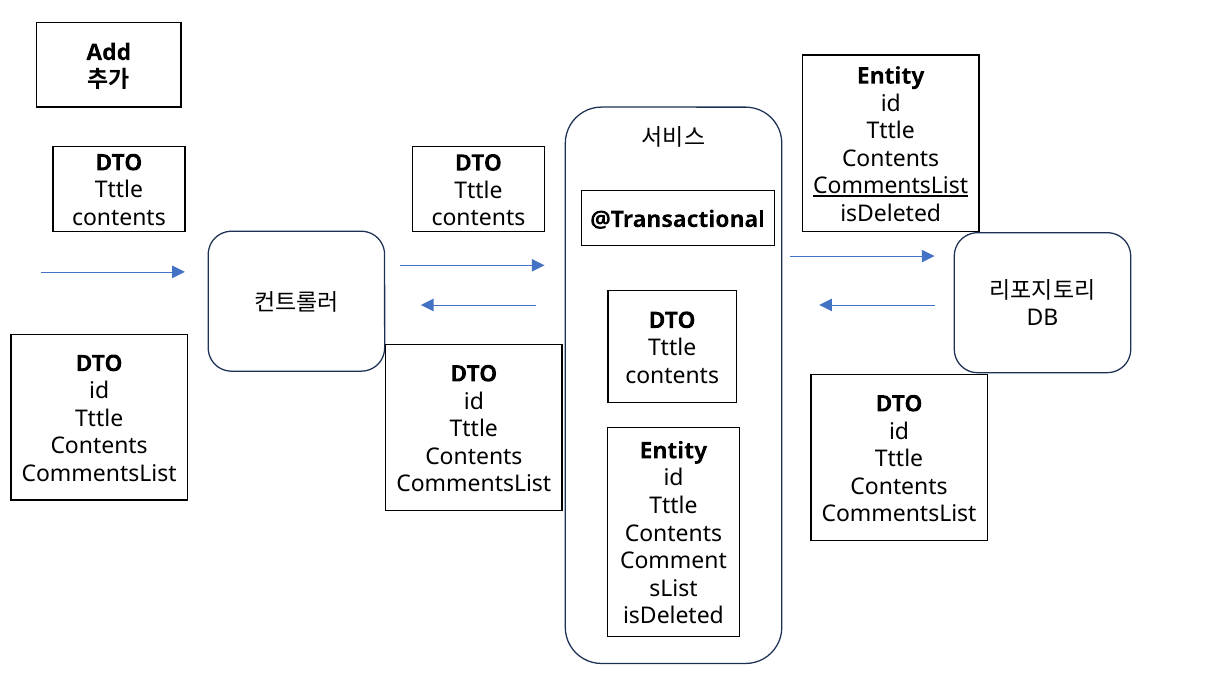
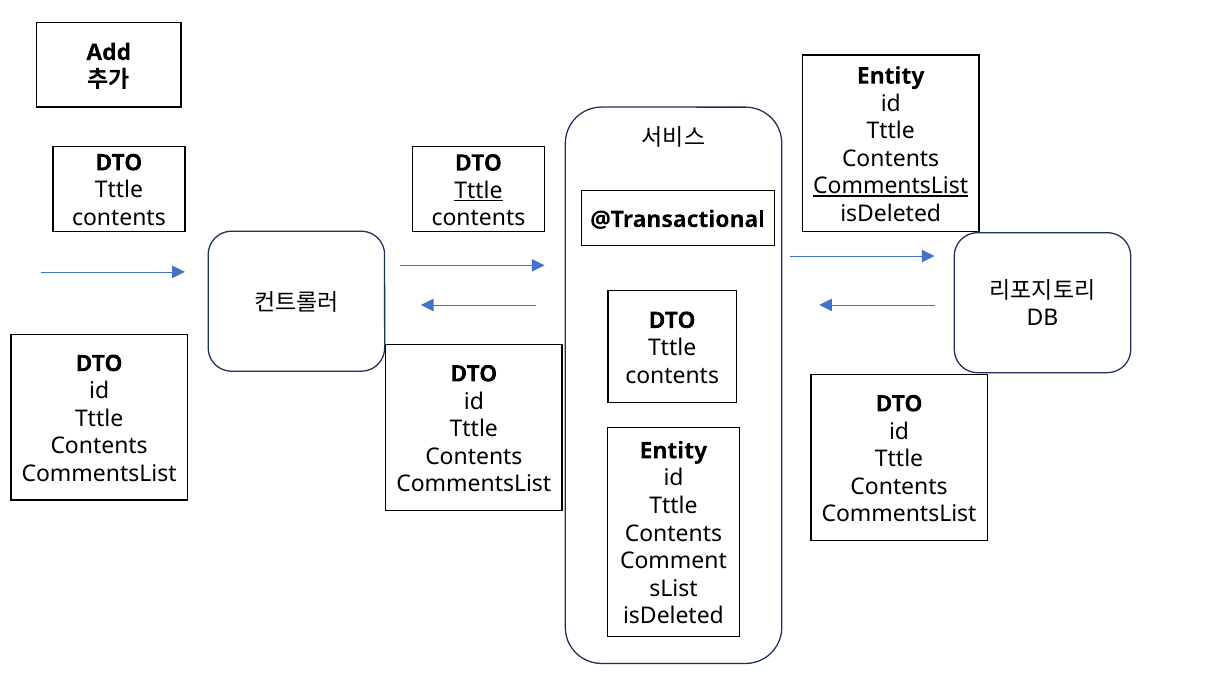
Tttle underline: none -> present (479, 191)
